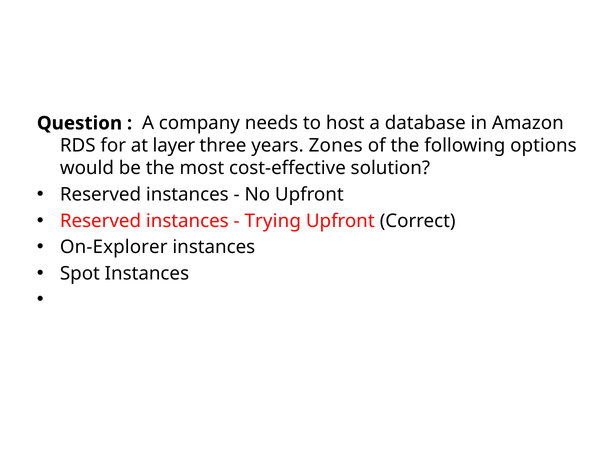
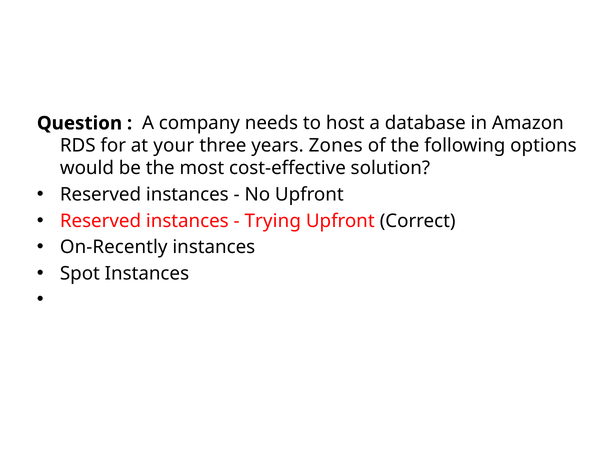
layer: layer -> your (174, 146)
On-Explorer: On-Explorer -> On-Recently (114, 247)
